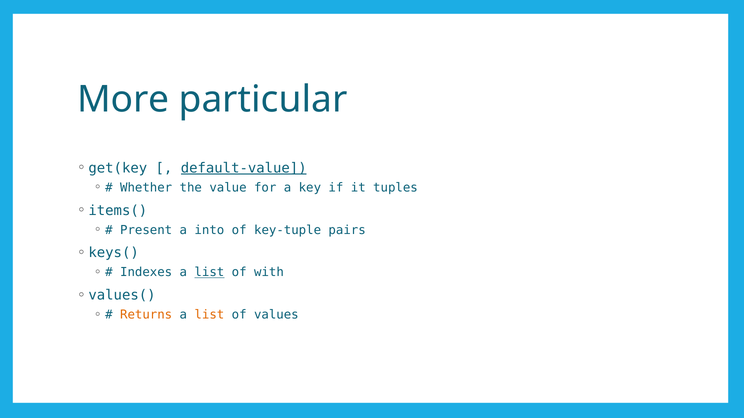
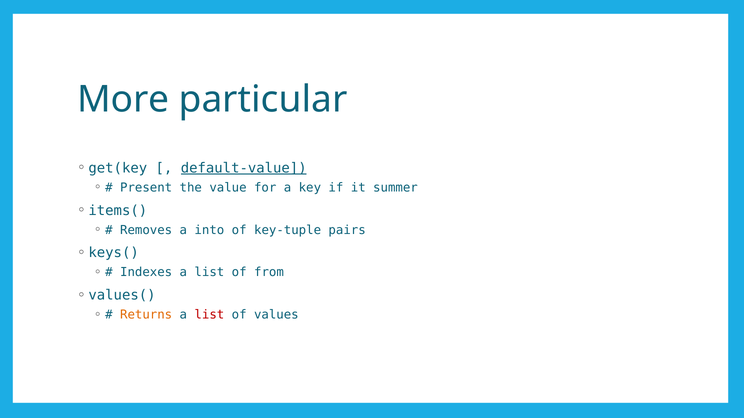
Whether: Whether -> Present (146, 188)
tuples: tuples -> summer (395, 188)
Present: Present -> Removes (146, 230)
list underline: present -> none (209, 273)
with: with -> from (269, 273)
list colour: orange -> red (209, 315)
